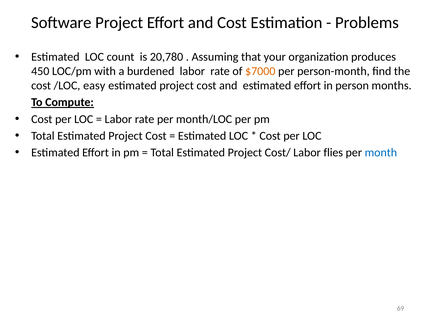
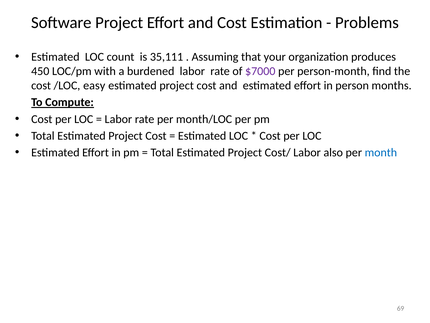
20,780: 20,780 -> 35,111 (167, 57)
$7000 colour: orange -> purple (260, 71)
flies: flies -> also (333, 152)
